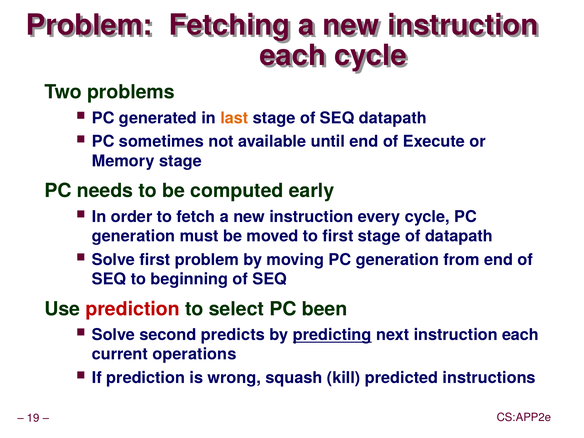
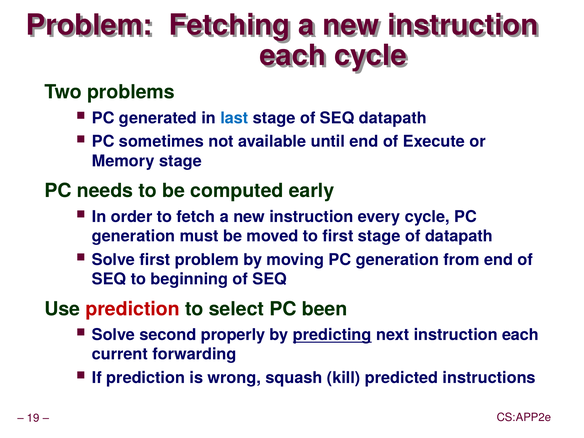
last colour: orange -> blue (234, 118)
predicts: predicts -> properly (233, 335)
operations: operations -> forwarding (194, 354)
